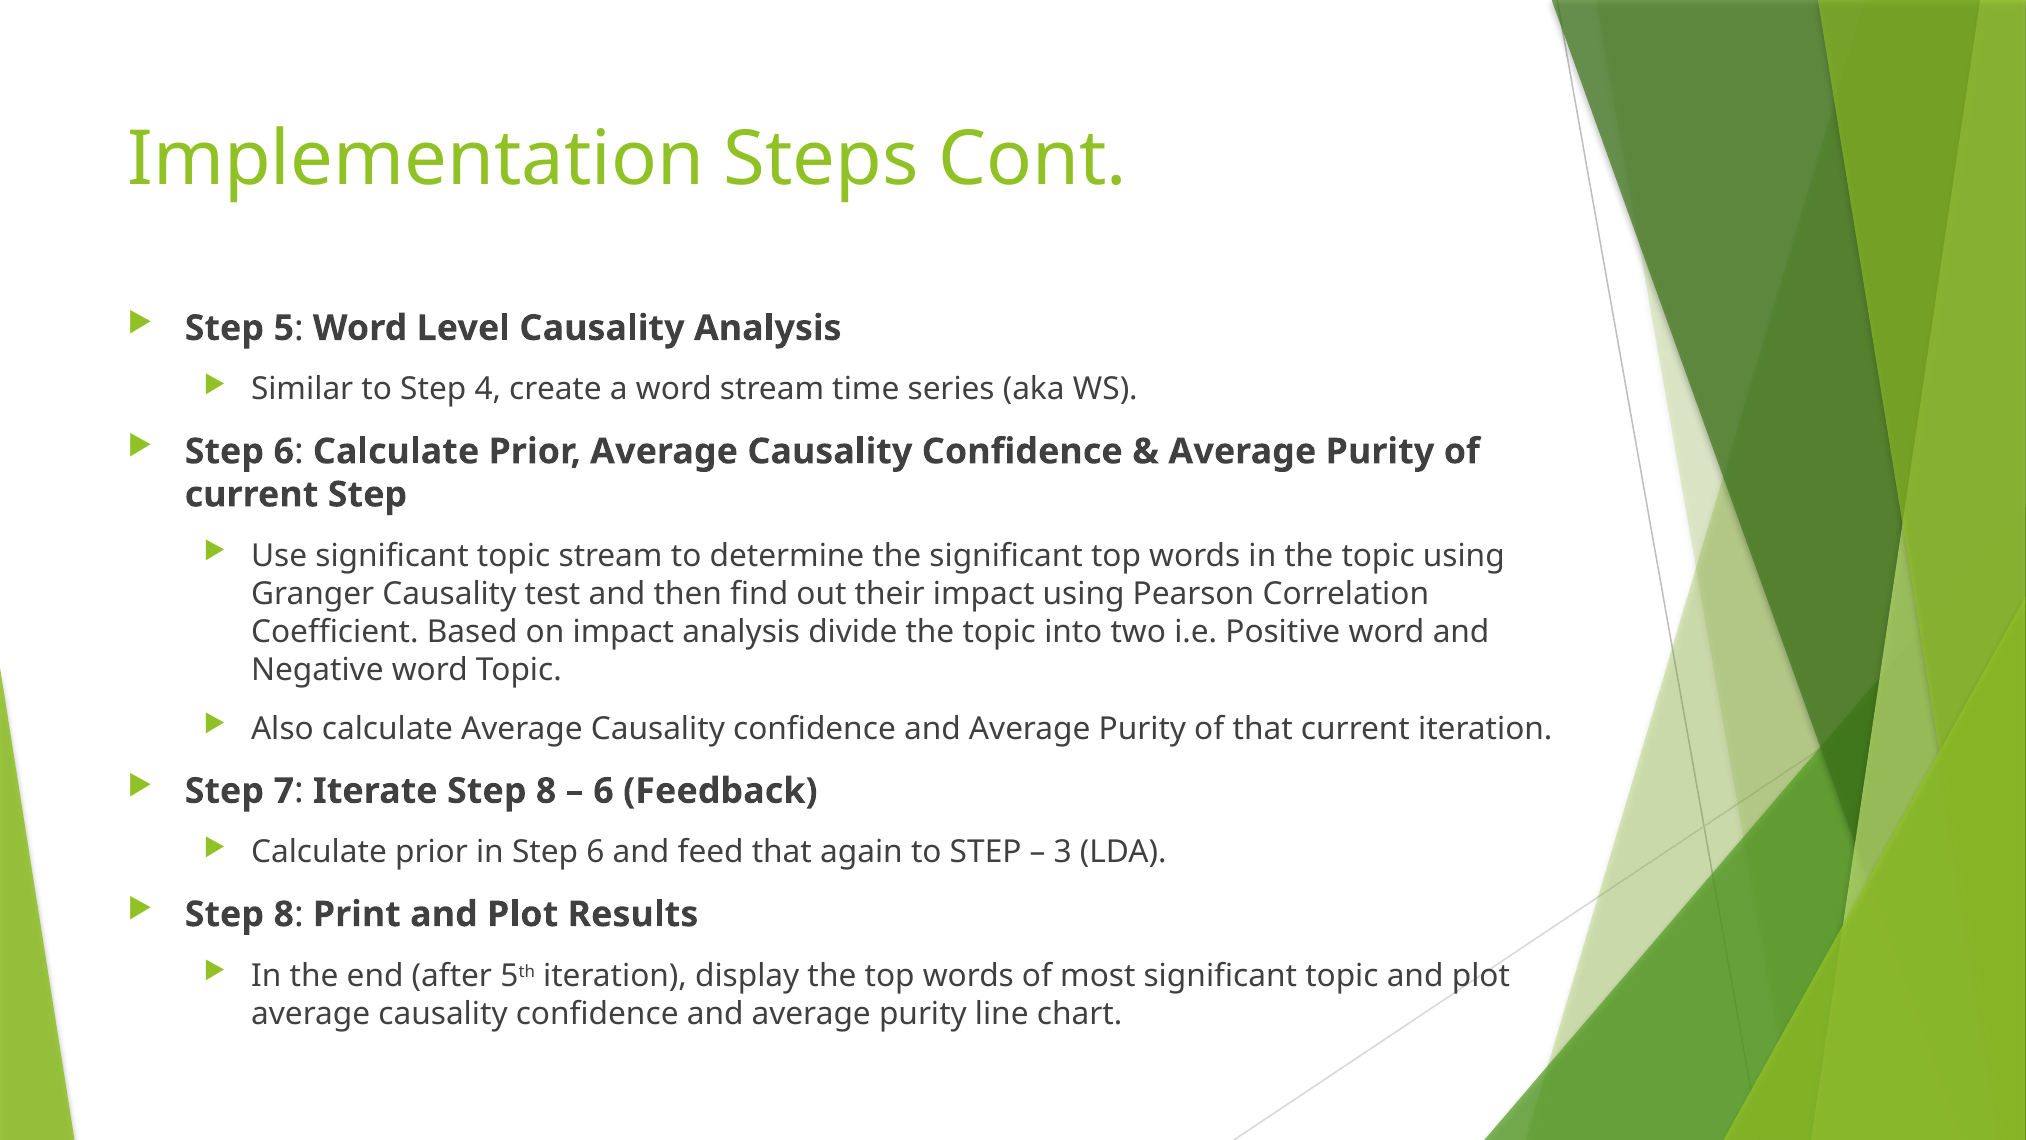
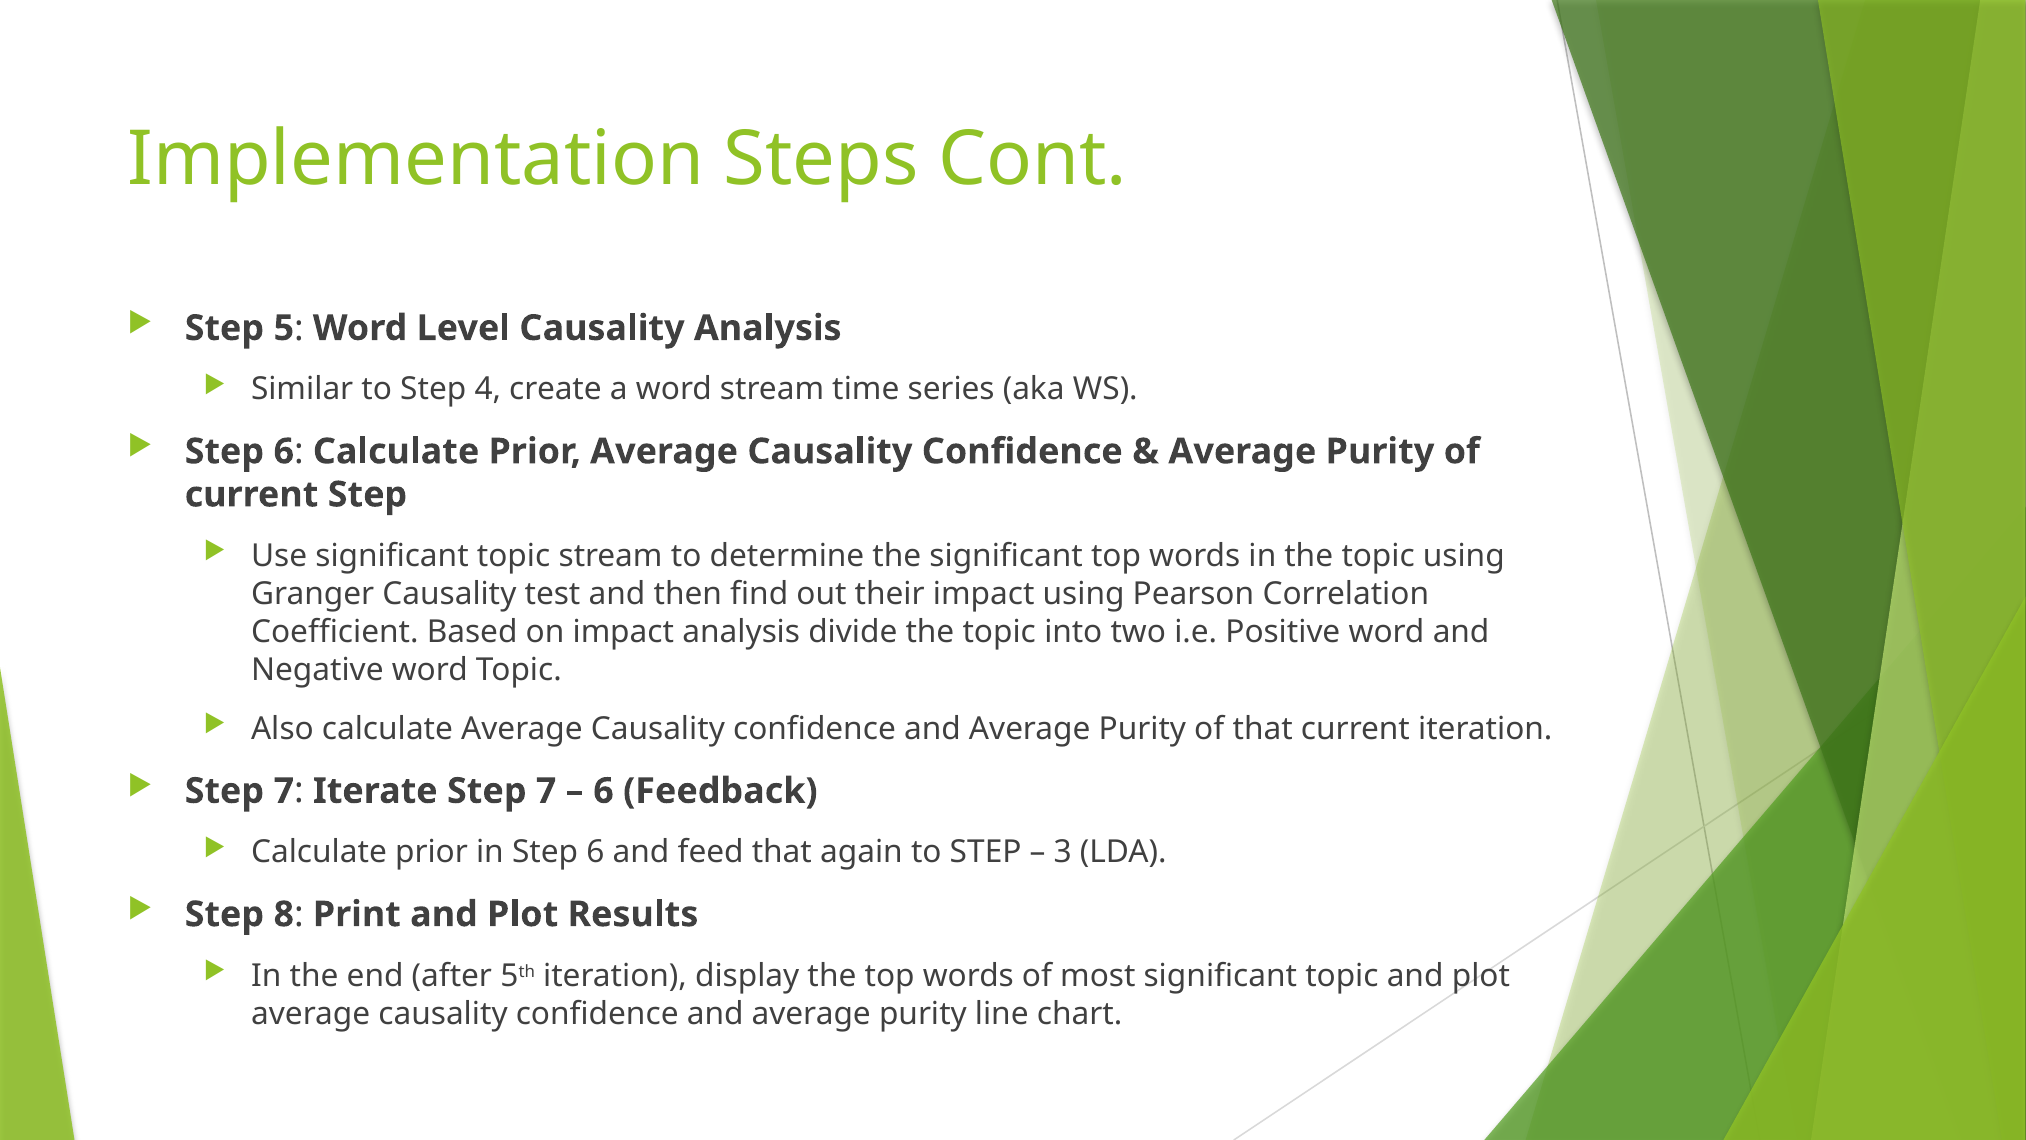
Iterate Step 8: 8 -> 7 (546, 791)
